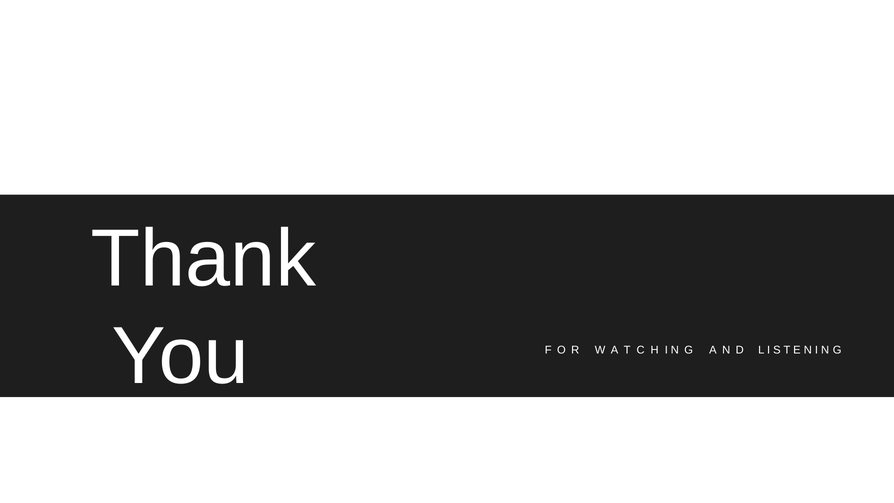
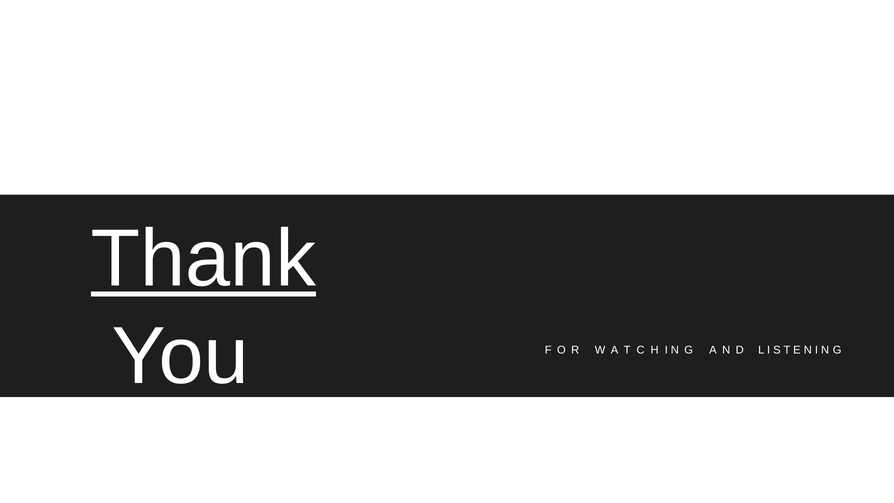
Thank underline: none -> present (204, 259)
